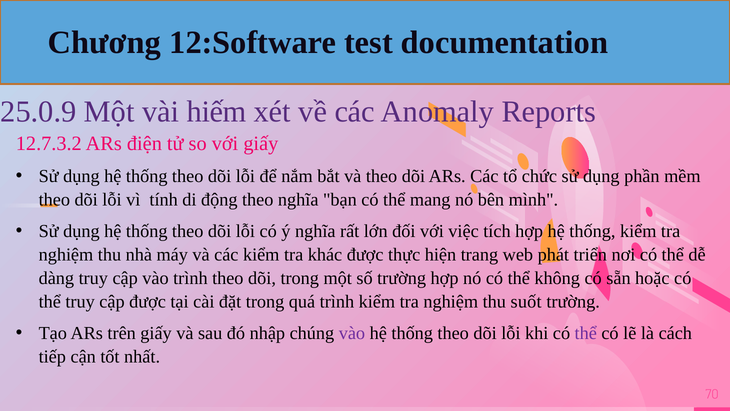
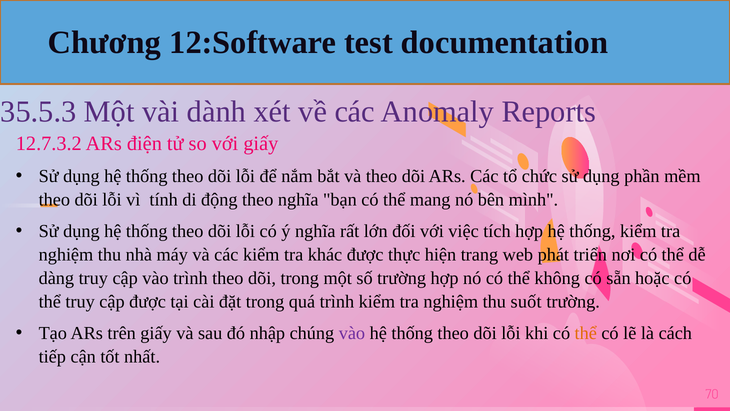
25.0.9: 25.0.9 -> 35.5.3 (38, 112)
hiếm: hiếm -> dành (216, 112)
thể colour: purple -> orange (586, 333)
